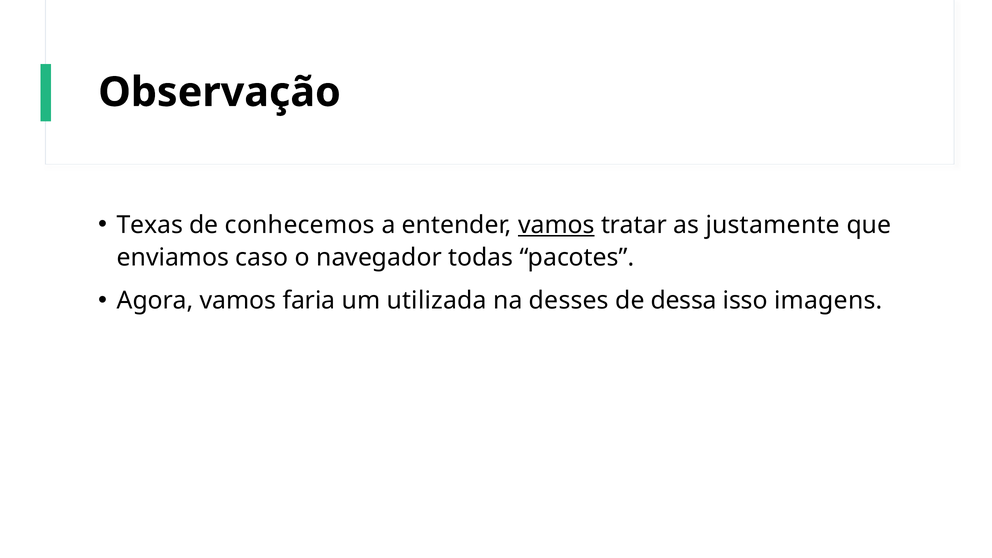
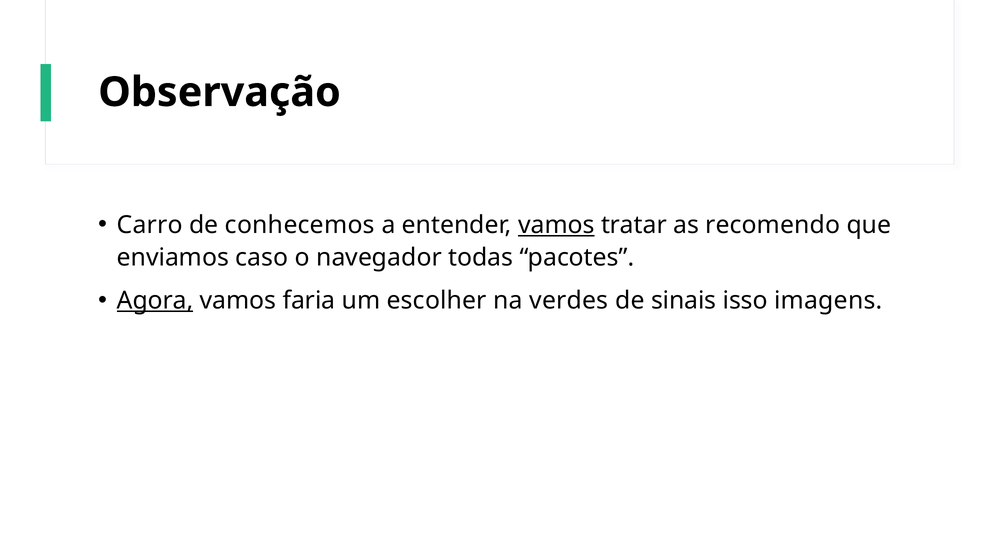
Texas: Texas -> Carro (150, 225)
justamente: justamente -> recomendo (773, 225)
Agora underline: none -> present (155, 301)
utilizada: utilizada -> escolher (437, 301)
desses: desses -> verdes (569, 301)
dessa: dessa -> sinais (684, 301)
